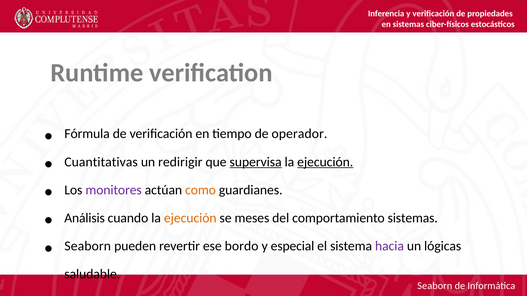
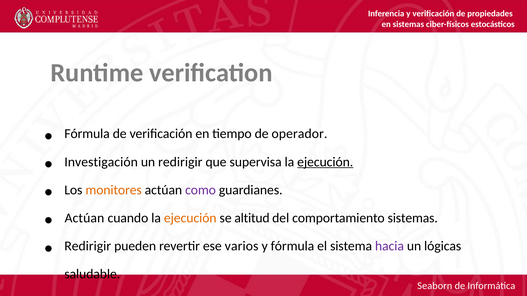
Cuantitativas: Cuantitativas -> Investigación (101, 162)
supervisa underline: present -> none (256, 162)
monitores colour: purple -> orange (114, 190)
como colour: orange -> purple (200, 190)
Análisis: Análisis -> Actúan (84, 218)
meses: meses -> altitud (252, 218)
Seaborn: Seaborn -> Redirigir (88, 246)
bordo: bordo -> varios (242, 246)
y especial: especial -> fórmula (292, 246)
